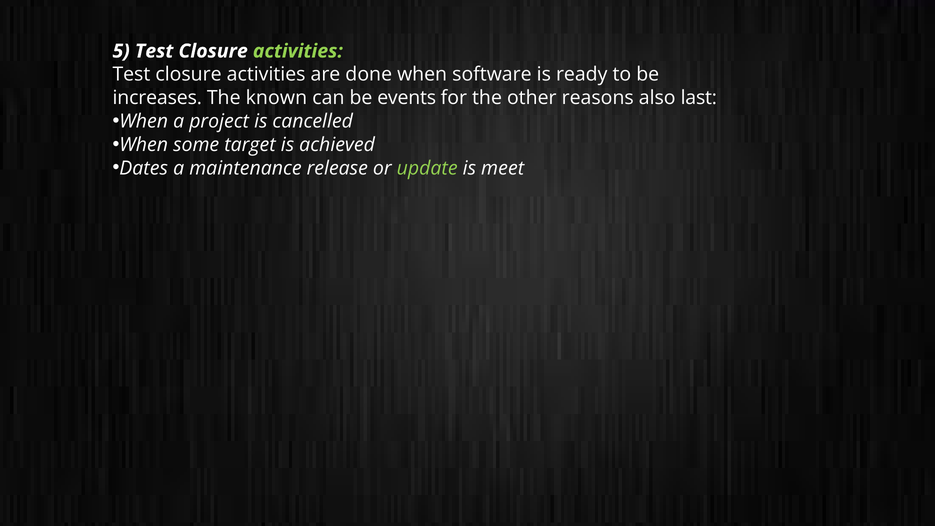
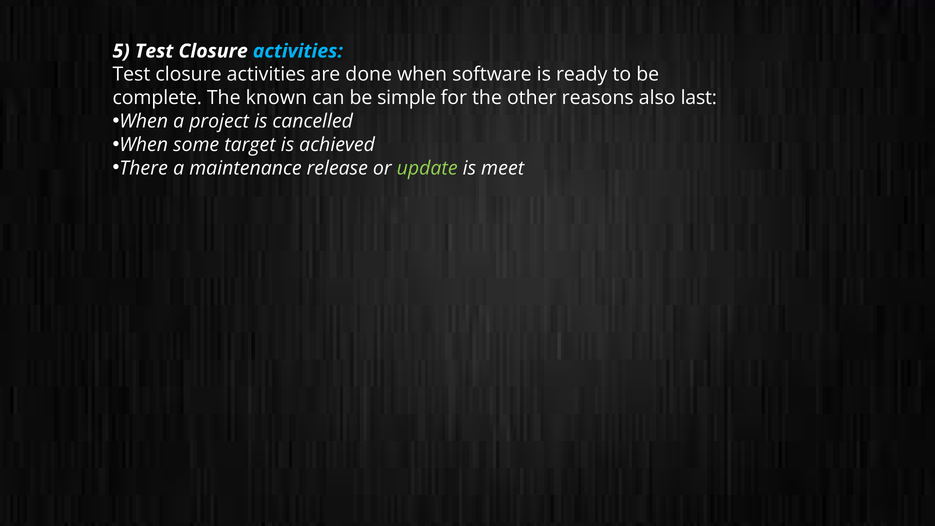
activities colour: light green -> light blue (298, 51)
increases: increases -> complete (157, 98)
events: events -> simple (407, 98)
Dates: Dates -> There (144, 168)
